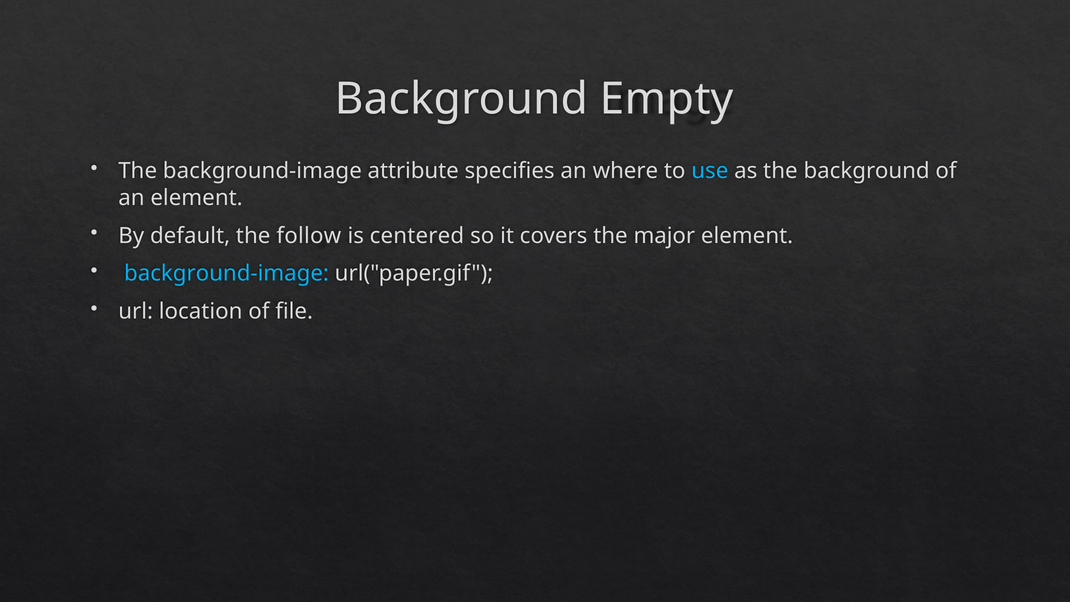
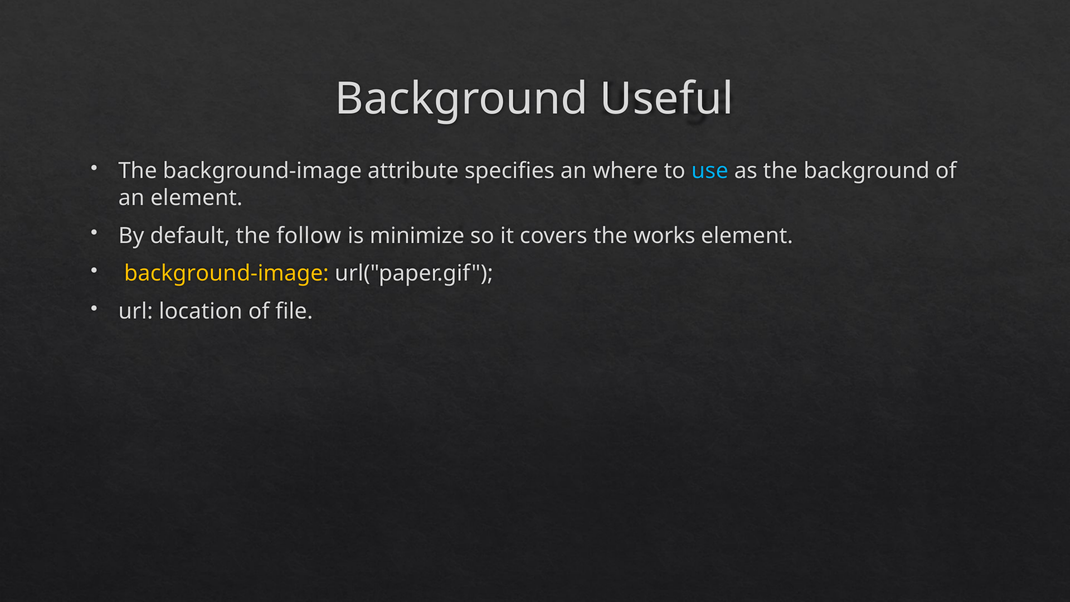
Empty: Empty -> Useful (667, 99)
centered: centered -> minimize (417, 236)
major: major -> works (664, 236)
background-image colour: light blue -> yellow (227, 274)
